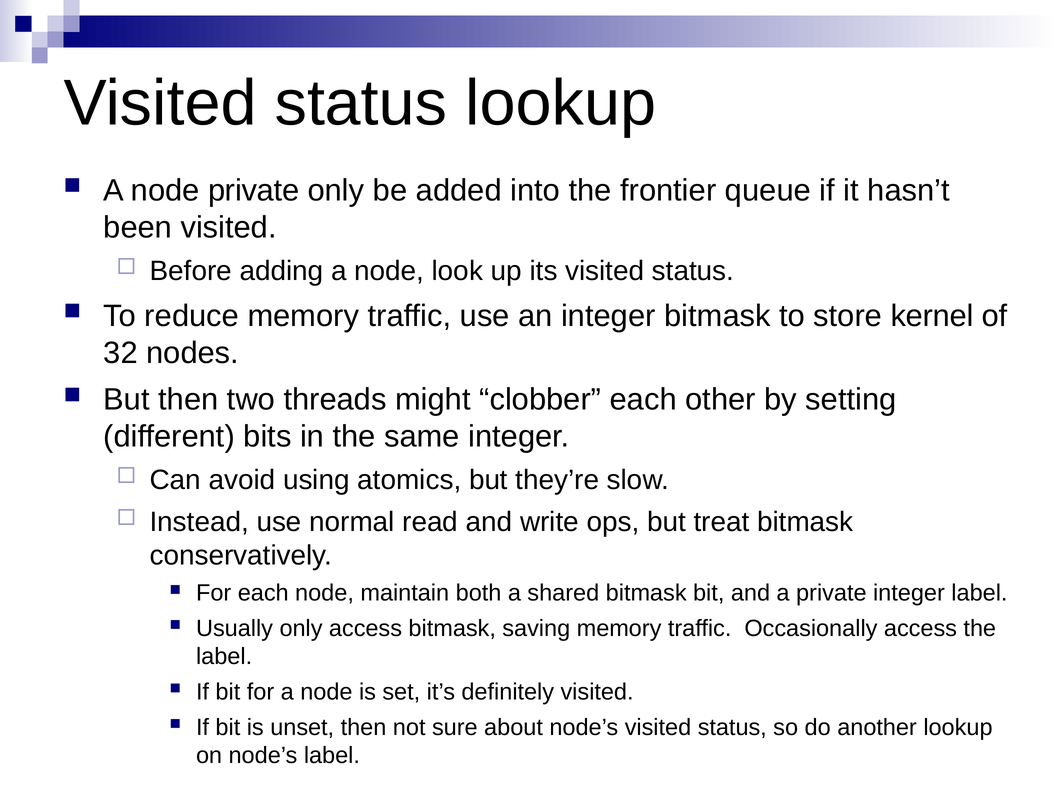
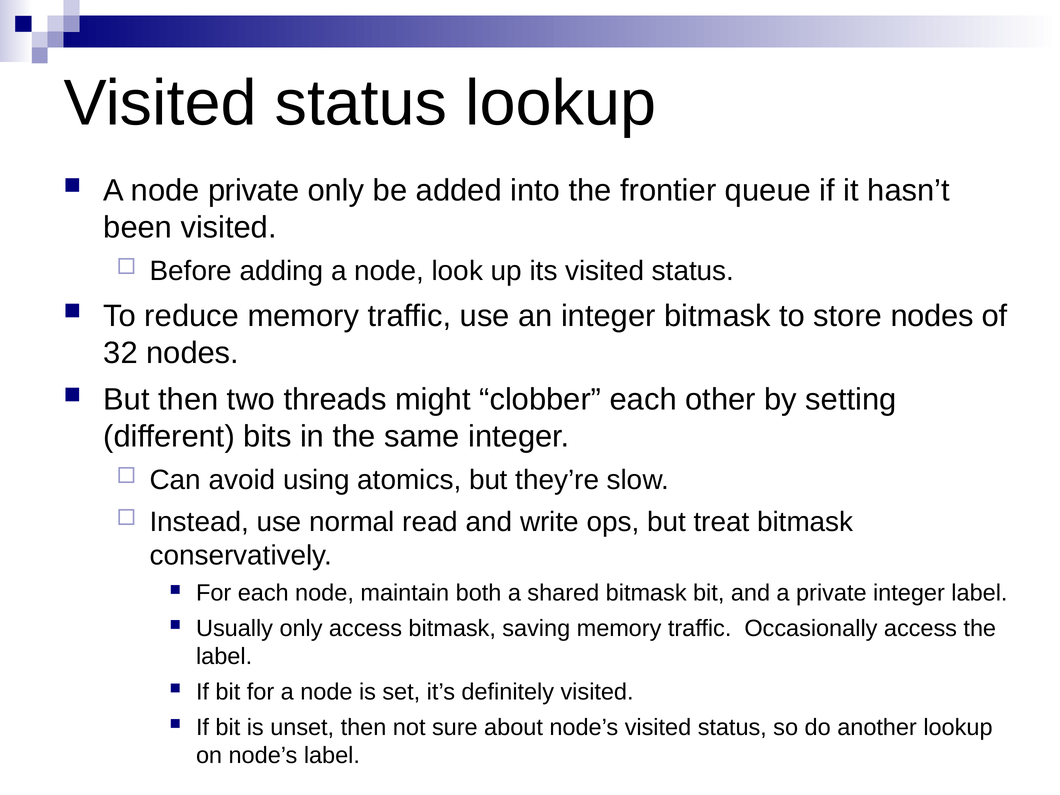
store kernel: kernel -> nodes (932, 316)
